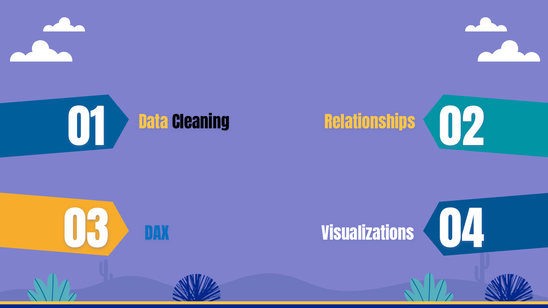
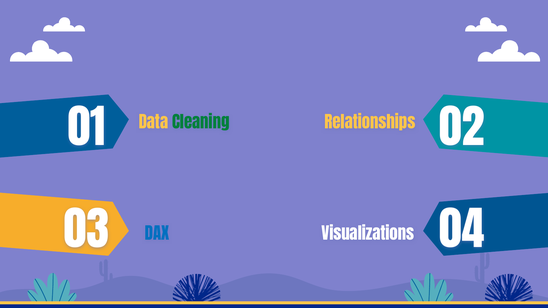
Cleaning colour: black -> green (201, 123)
